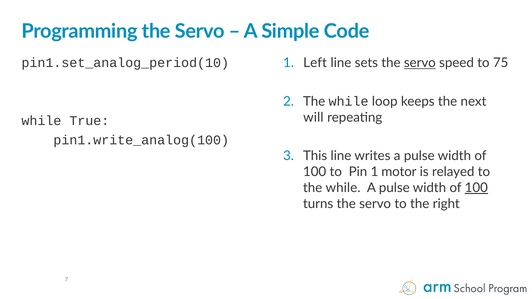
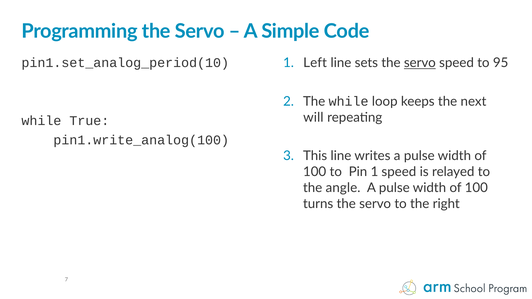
75: 75 -> 95 (501, 63)
1 motor: motor -> speed (399, 172)
while: while -> angle (343, 188)
100 underline: present -> none (476, 188)
